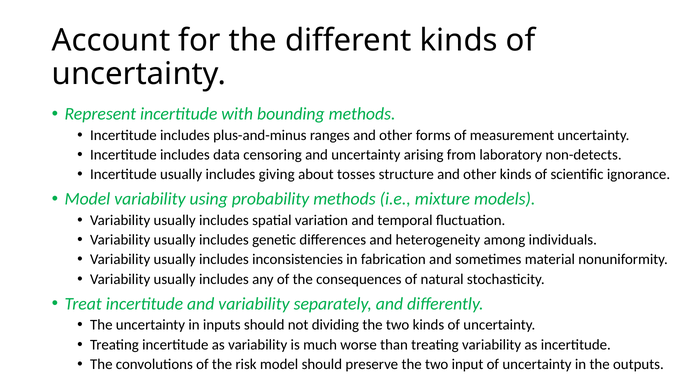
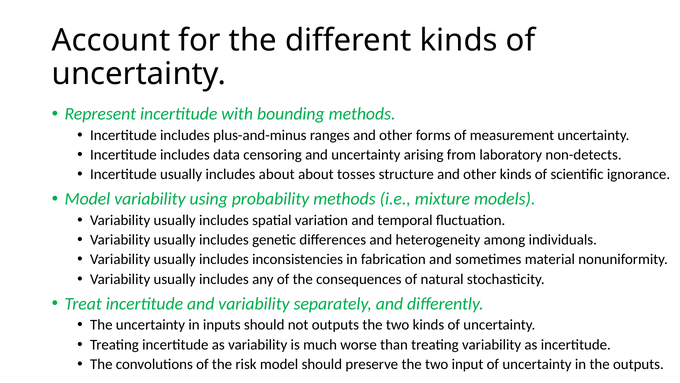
includes giving: giving -> about (277, 174)
not dividing: dividing -> outputs (335, 325)
